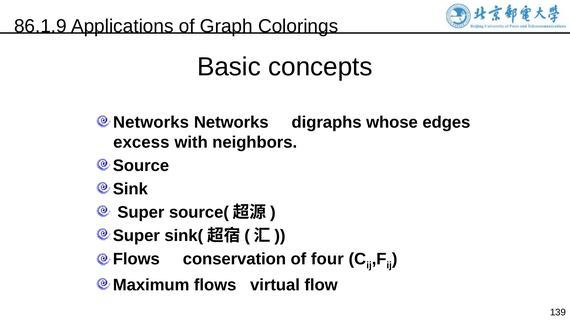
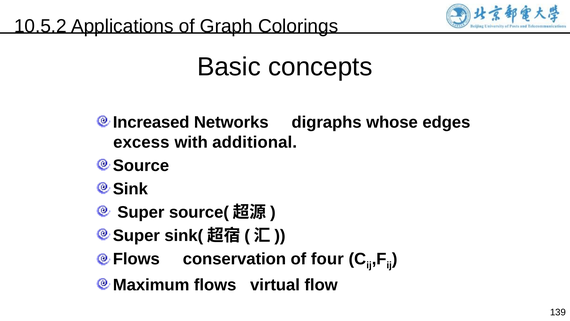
86.1.9: 86.1.9 -> 10.5.2 (40, 26)
Networks: Networks -> Increased (151, 122)
neighbors: neighbors -> additional (255, 142)
